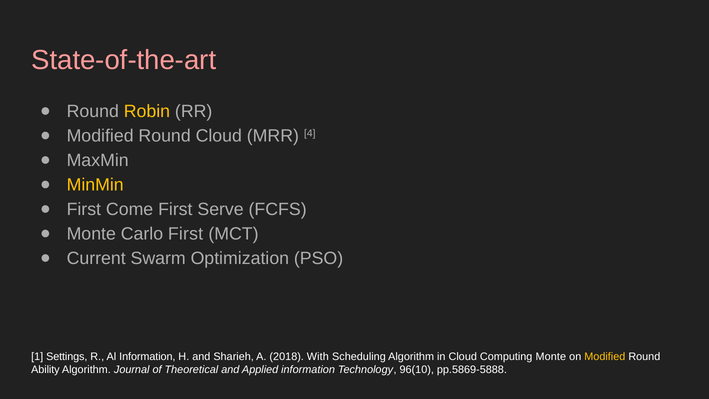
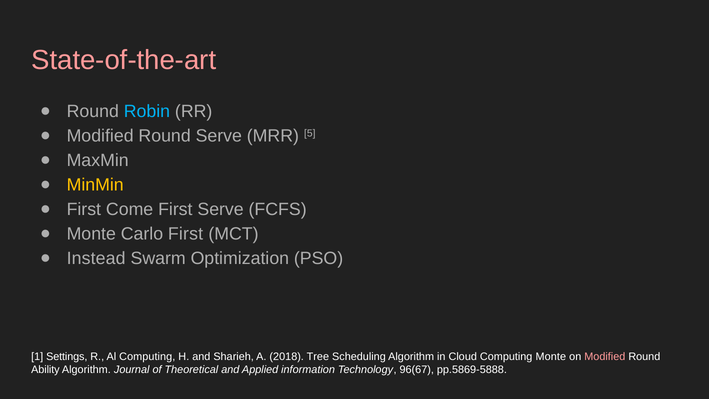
Robin colour: yellow -> light blue (147, 111)
Round Cloud: Cloud -> Serve (219, 136)
4: 4 -> 5 (310, 133)
Current: Current -> Instead (96, 258)
Al Information: Information -> Computing (147, 356)
With: With -> Tree (318, 356)
Modified colour: yellow -> pink (605, 356)
96(10: 96(10 -> 96(67 (417, 369)
